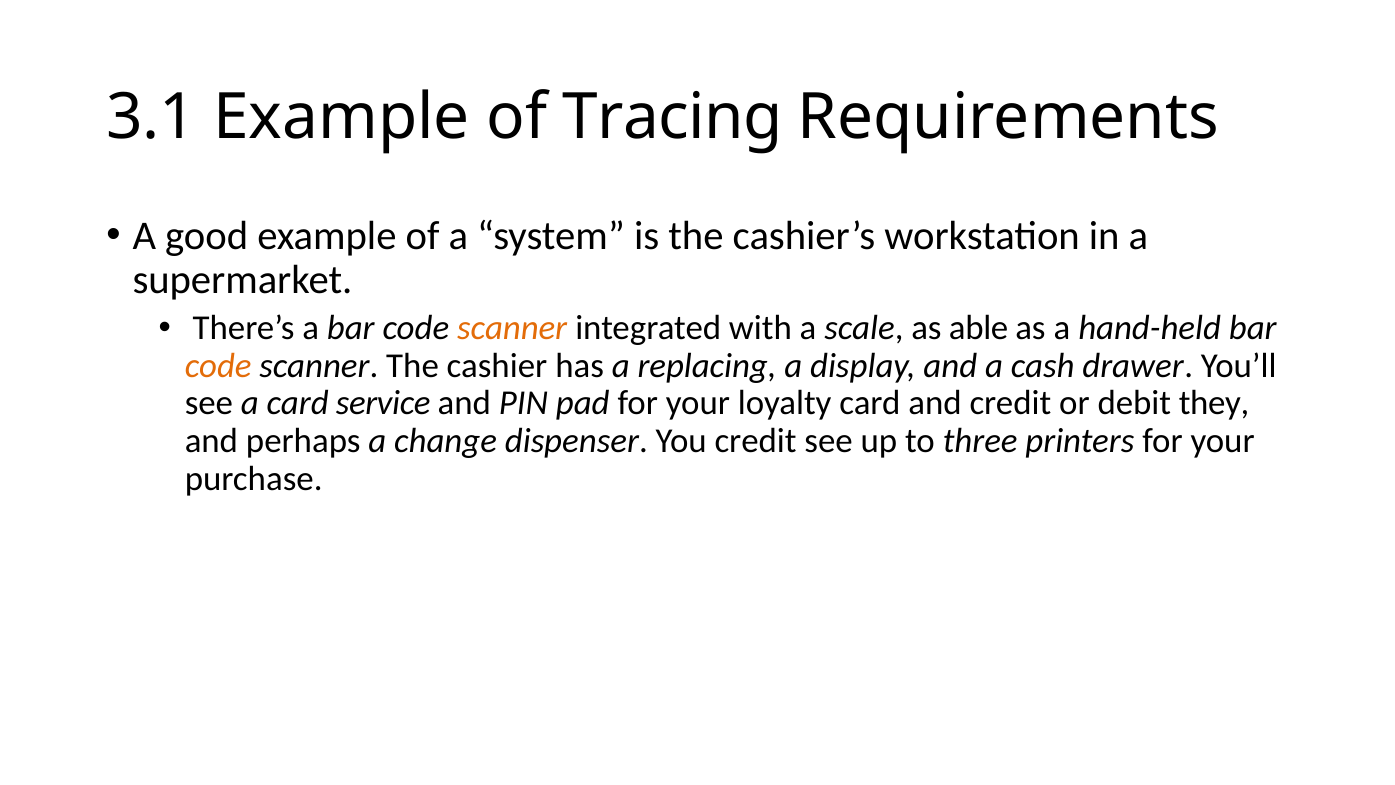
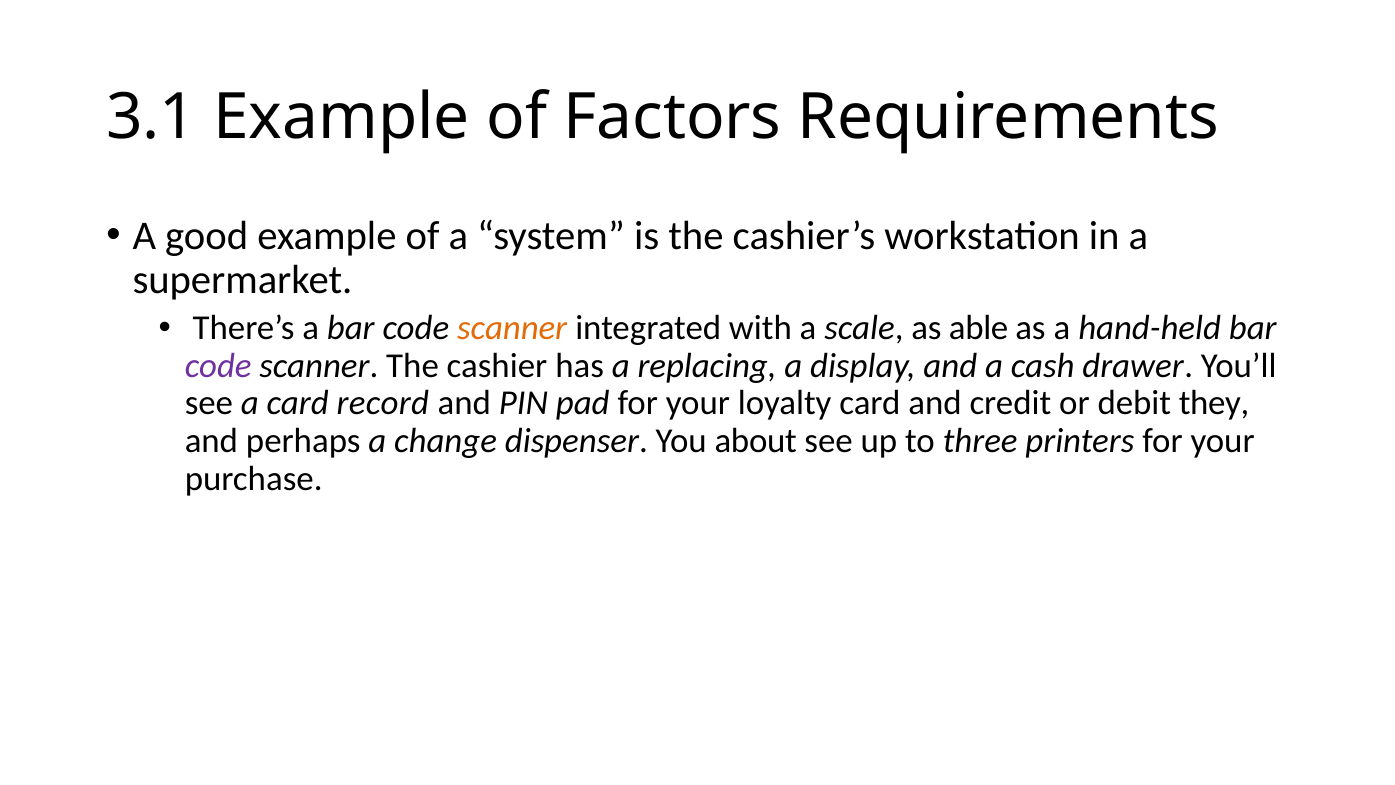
Tracing: Tracing -> Factors (673, 117)
code colour: orange -> purple (218, 366)
service: service -> record (383, 403)
You credit: credit -> about (756, 441)
